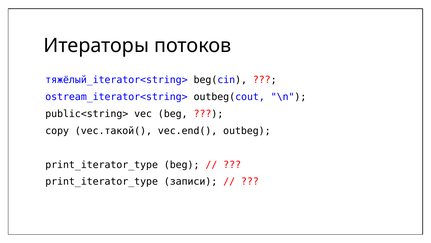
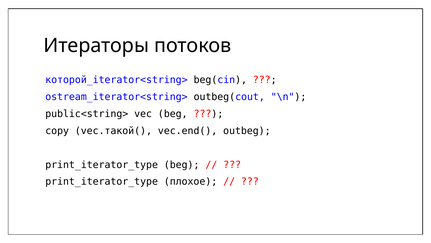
тяжёлый_iterator<string>: тяжёлый_iterator<string> -> которой_iterator<string> (116, 80)
записи: записи -> плохое (191, 181)
